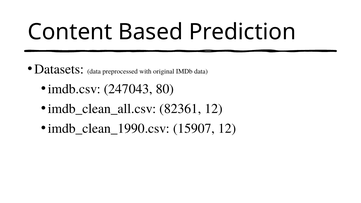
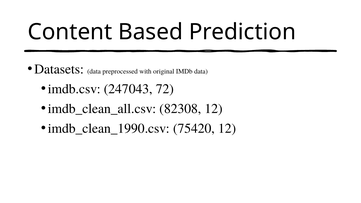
80: 80 -> 72 (165, 89)
82361: 82361 -> 82308 (180, 109)
15907: 15907 -> 75420 (194, 128)
